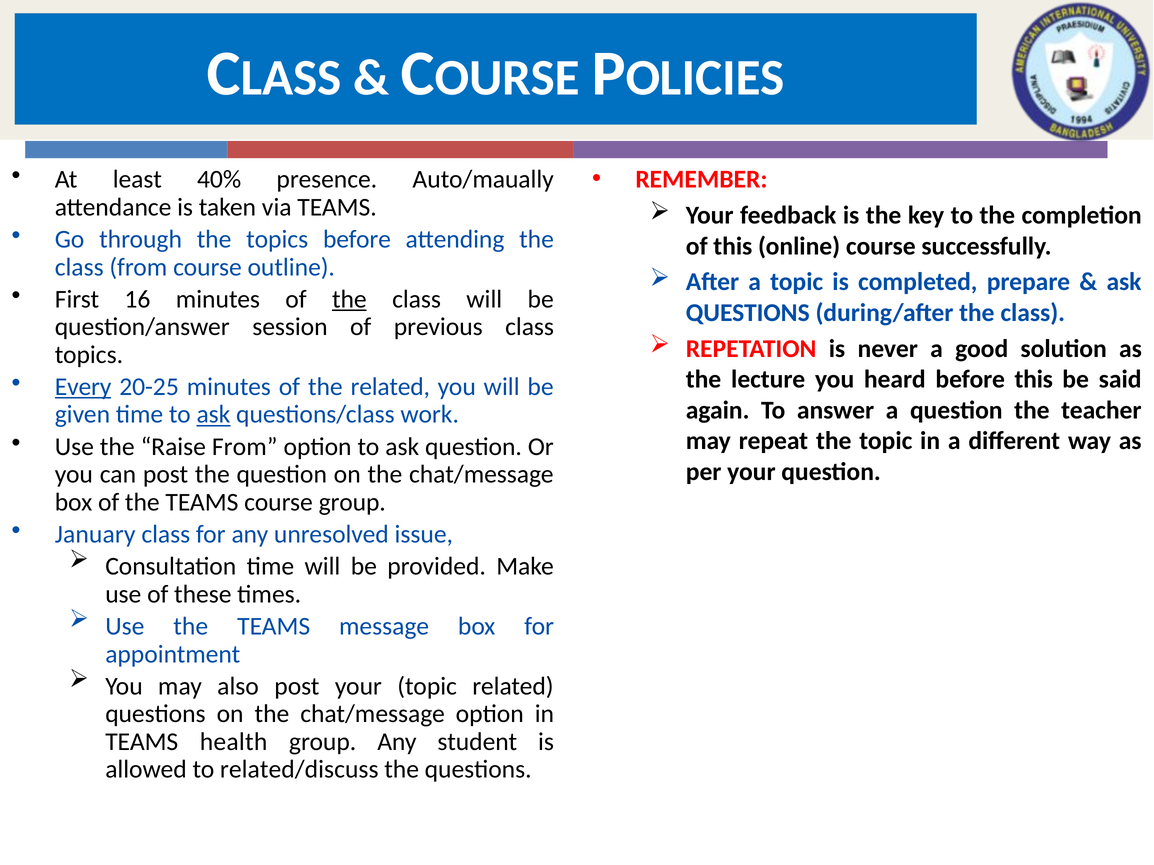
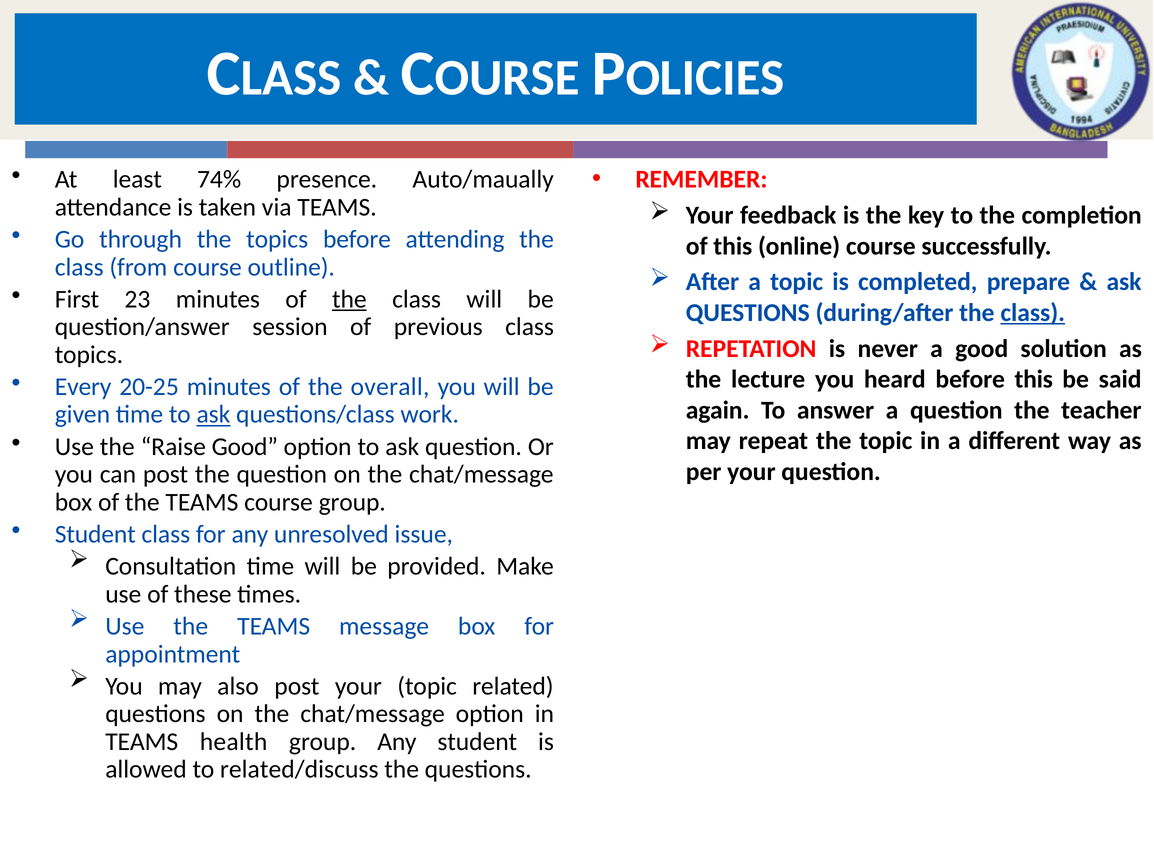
40%: 40% -> 74% (219, 180)
16: 16 -> 23 (137, 299)
class underline: none -> present (1033, 313)
Every underline: present -> none (83, 387)
the related: related -> overall (390, 387)
Raise From: From -> Good (245, 447)
January: January -> Student (95, 535)
